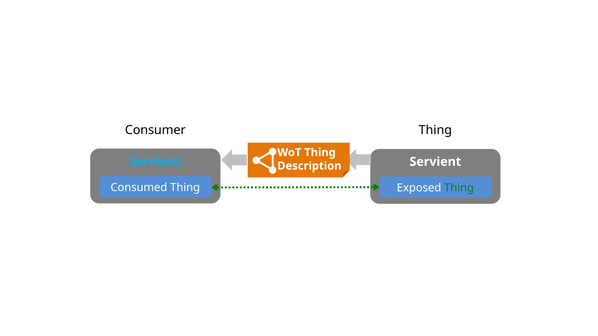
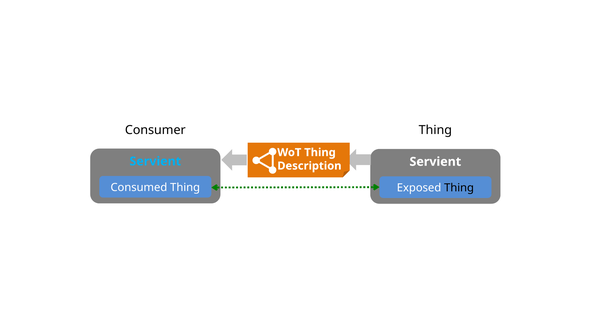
Thing colour: green -> black (459, 188)
